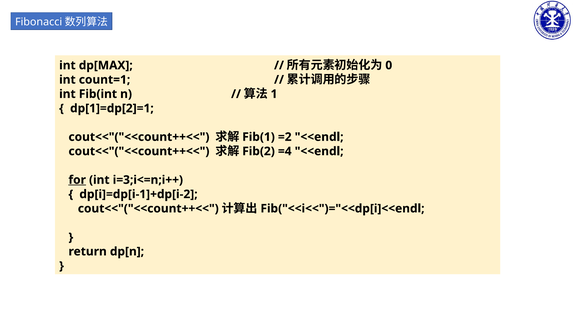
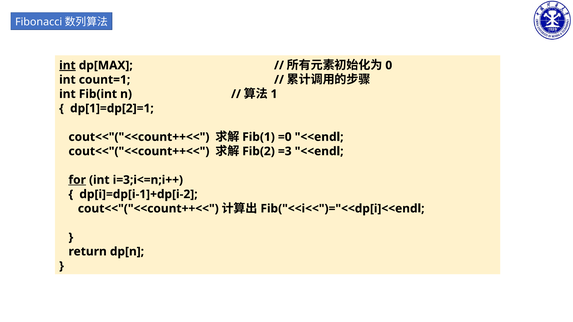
int underline: none -> present (67, 65)
=2: =2 -> =0 (285, 137)
=4: =4 -> =3 (285, 151)
